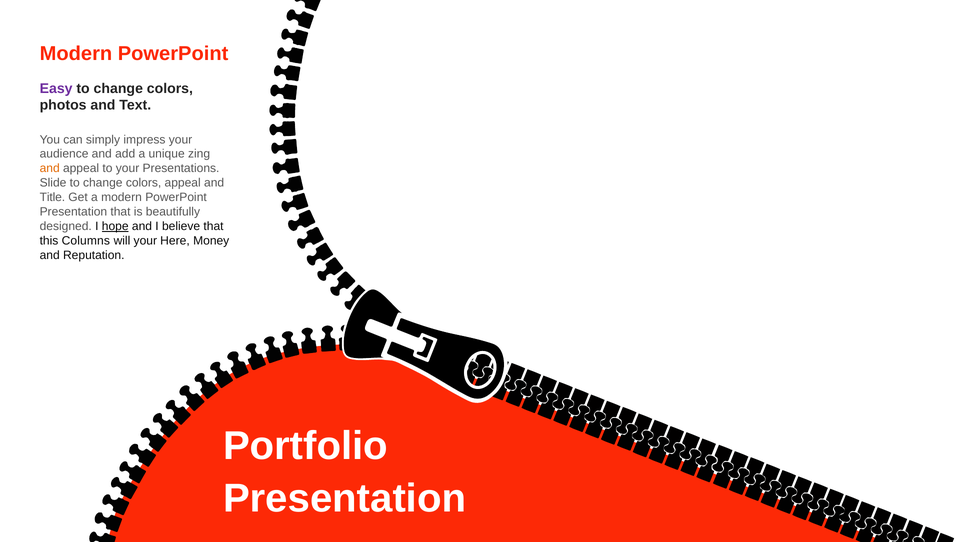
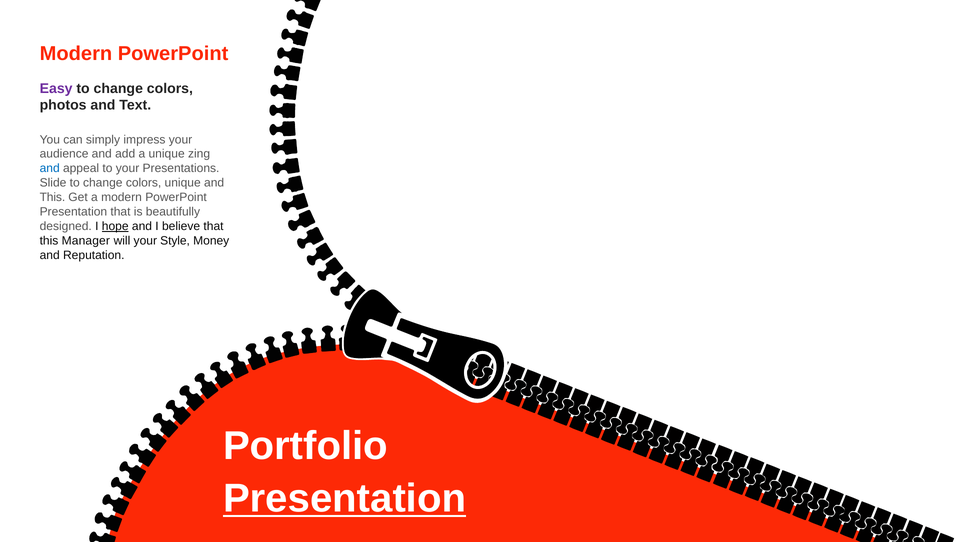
and colour: orange -> blue (50, 169)
colors appeal: appeal -> unique (183, 183)
Title: Title -> This (52, 197)
Columns: Columns -> Manager (86, 241)
Here: Here -> Style (175, 241)
Presentation underline: none -> present (345, 499)
